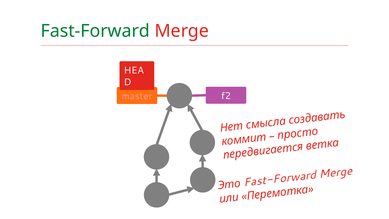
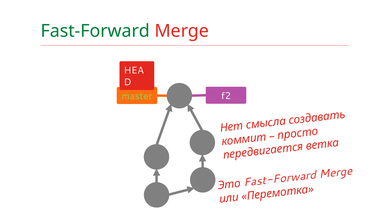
master colour: pink -> light green (137, 96)
